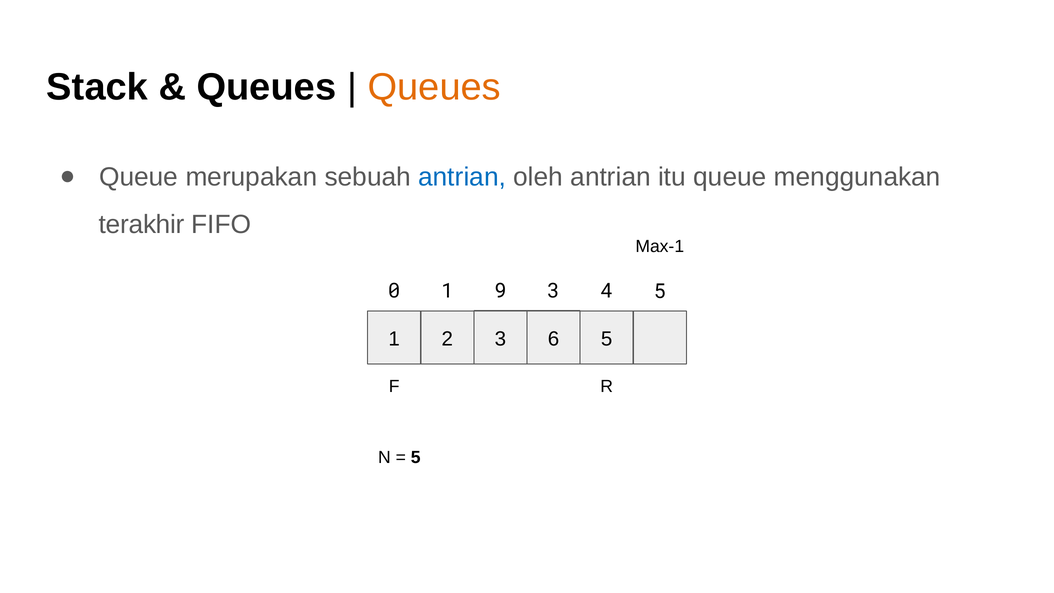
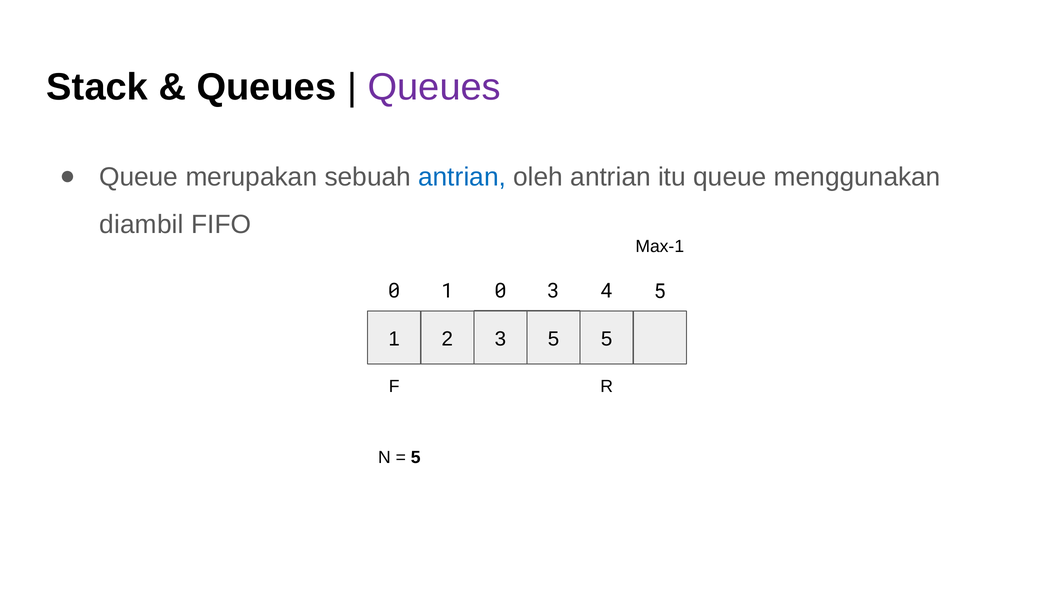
Queues colour: orange -> purple (434, 87)
terakhir: terakhir -> diambil (141, 224)
1 9: 9 -> 0 (500, 291)
3 6: 6 -> 5 (553, 339)
